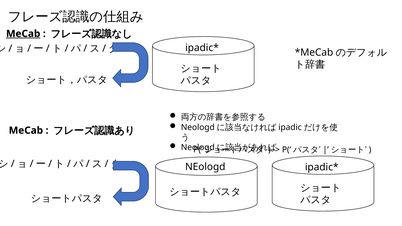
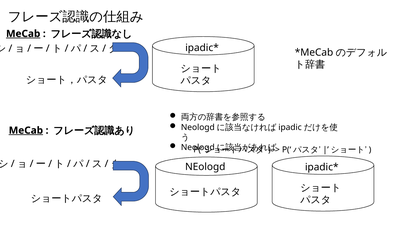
MeCab underline: none -> present (26, 130)
